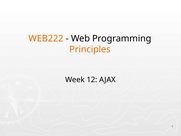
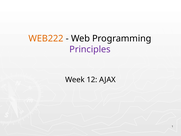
Principles colour: orange -> purple (90, 49)
